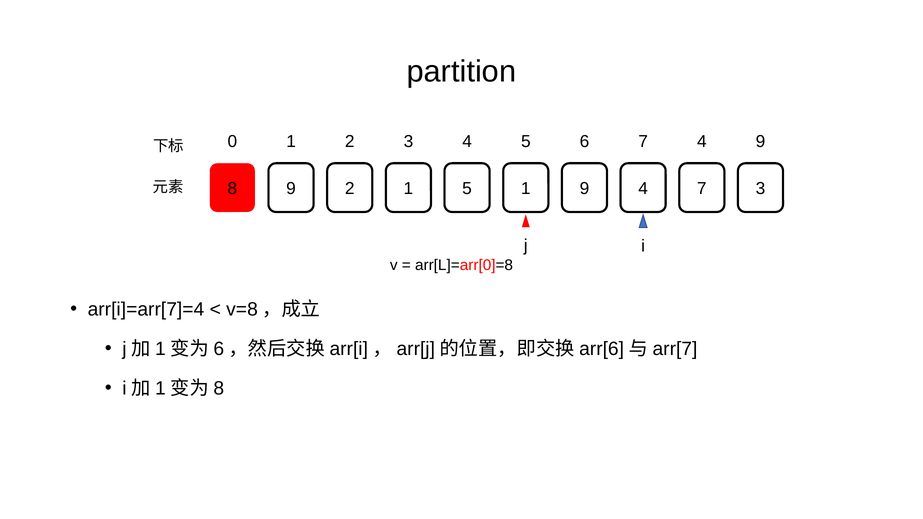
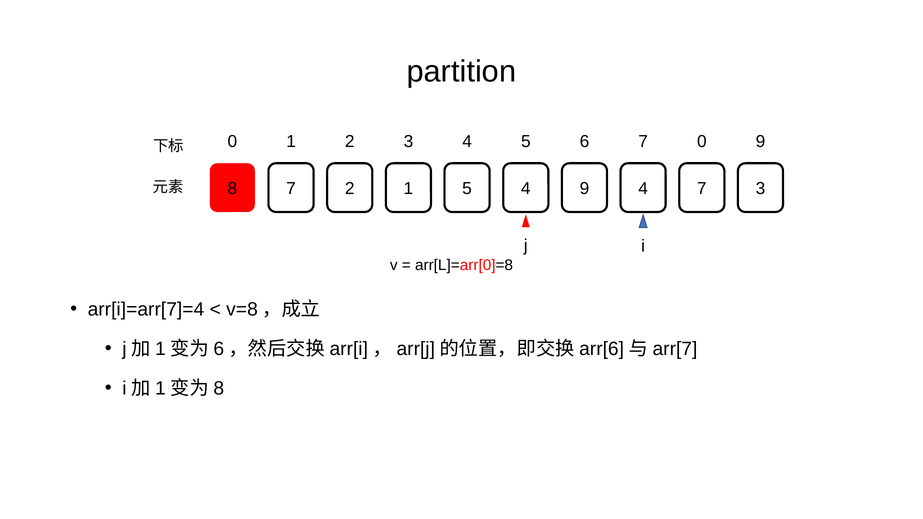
7 4: 4 -> 0 (702, 141)
8 9: 9 -> 7 (291, 189)
5 1: 1 -> 4 (526, 189)
